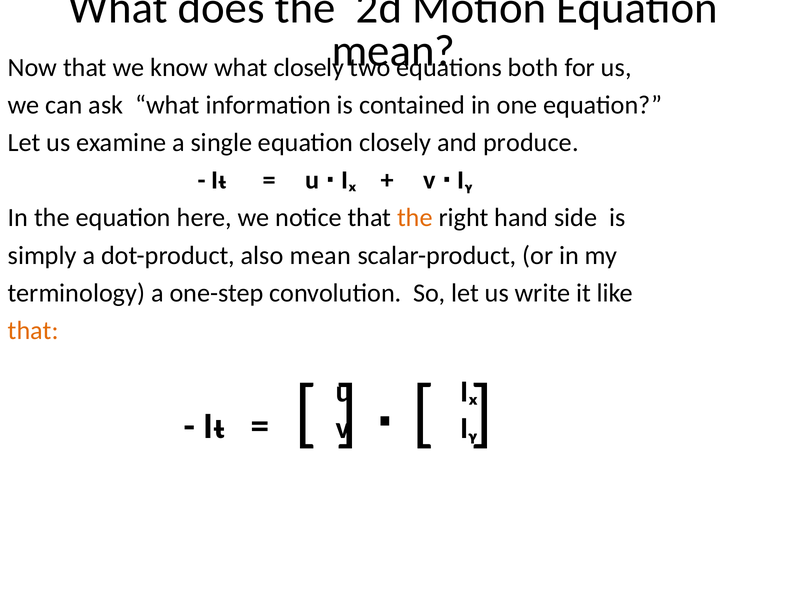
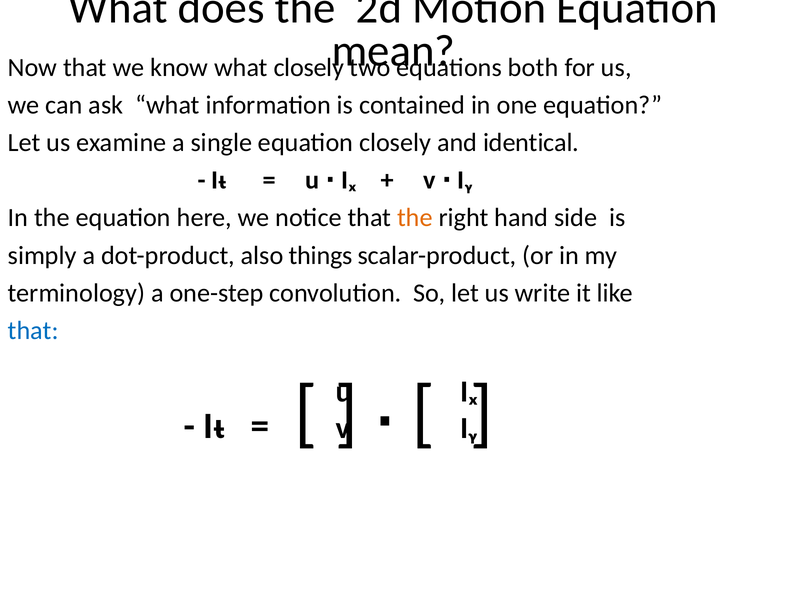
produce: produce -> identical (531, 143)
also mean: mean -> things (321, 256)
that colour: orange -> blue (33, 331)
